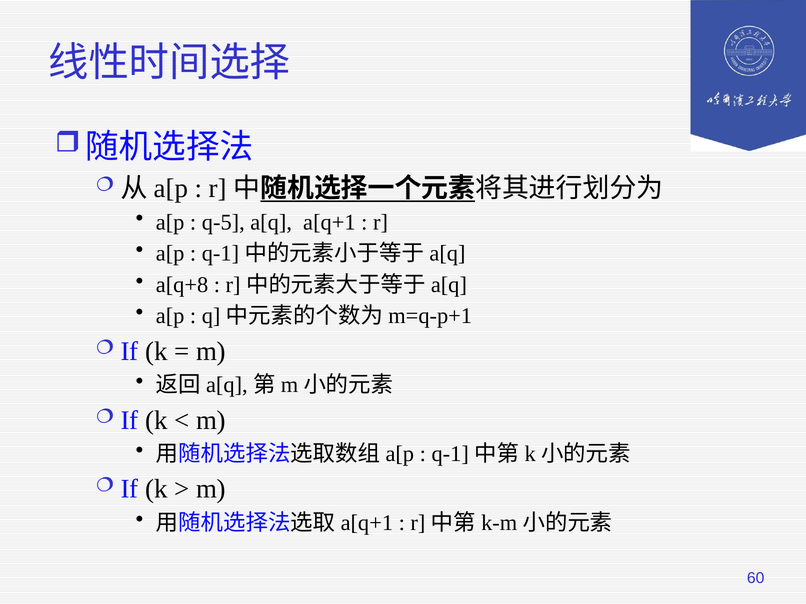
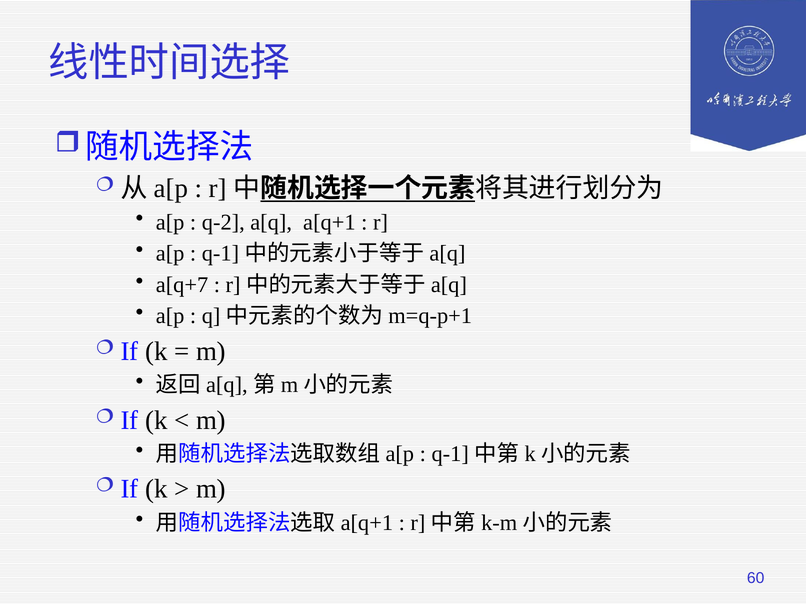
q-5: q-5 -> q-2 (223, 222)
a[q+8: a[q+8 -> a[q+7 (182, 285)
